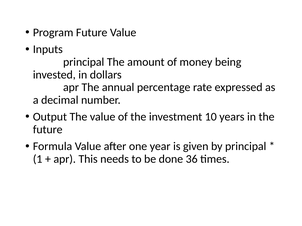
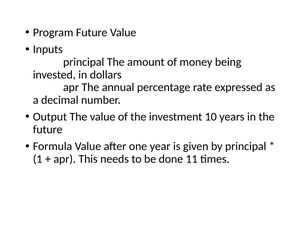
36: 36 -> 11 (192, 159)
